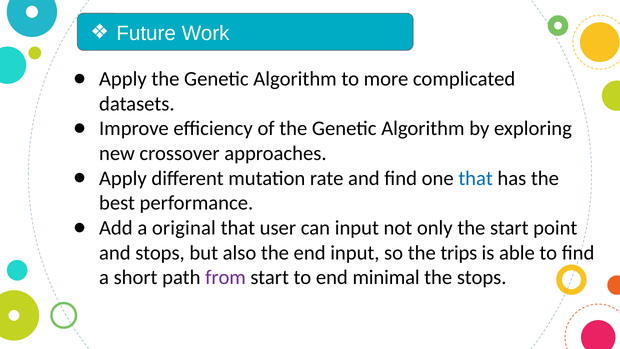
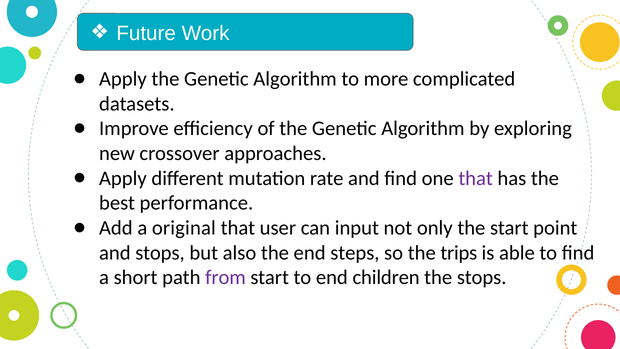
that colour: blue -> purple (476, 178)
end input: input -> steps (355, 253)
minimal: minimal -> children (386, 277)
